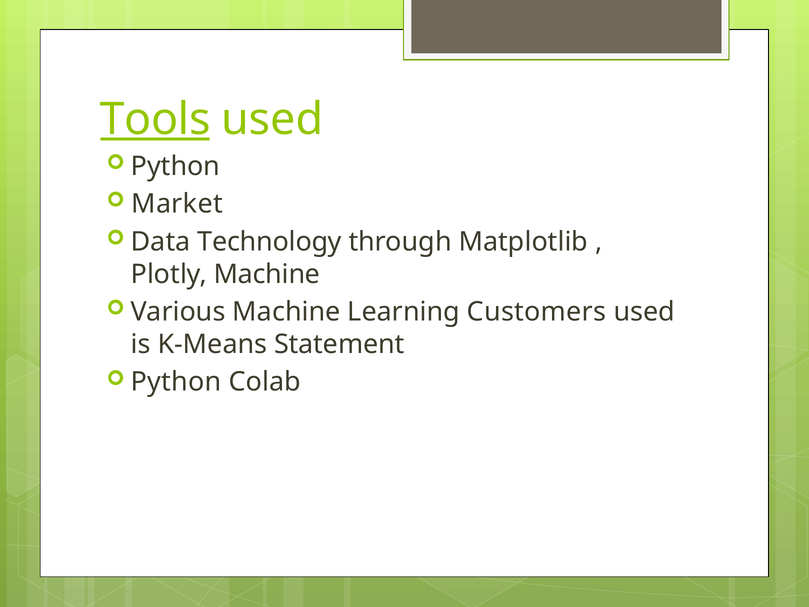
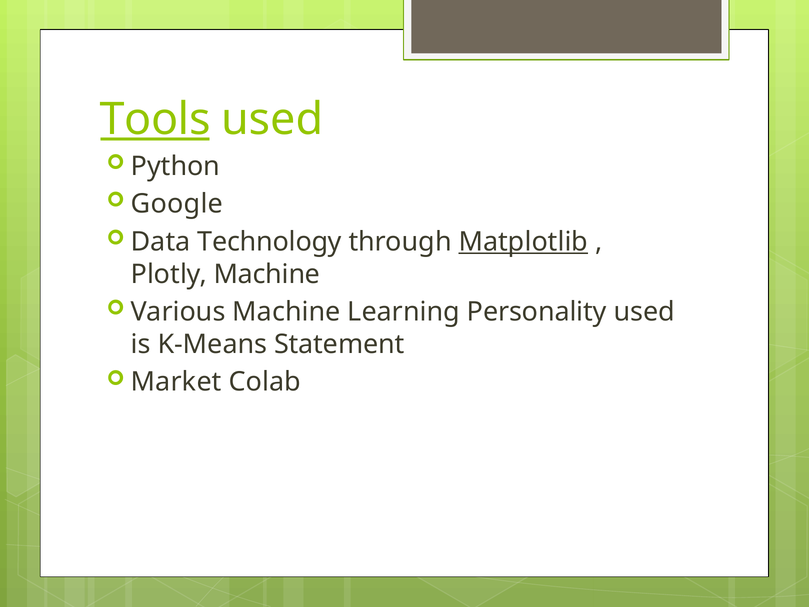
Market: Market -> Google (177, 204)
Matplotlib underline: none -> present (523, 242)
Customers: Customers -> Personality (537, 312)
Python: Python -> Market (176, 382)
